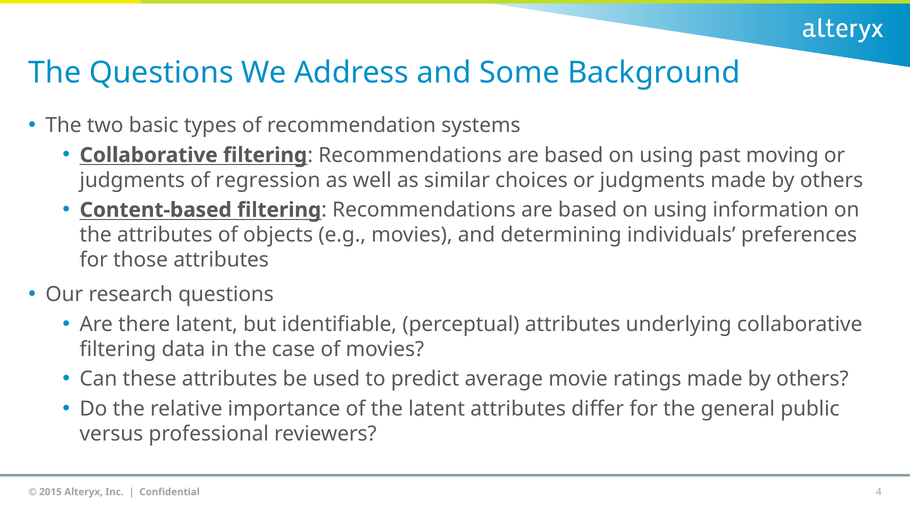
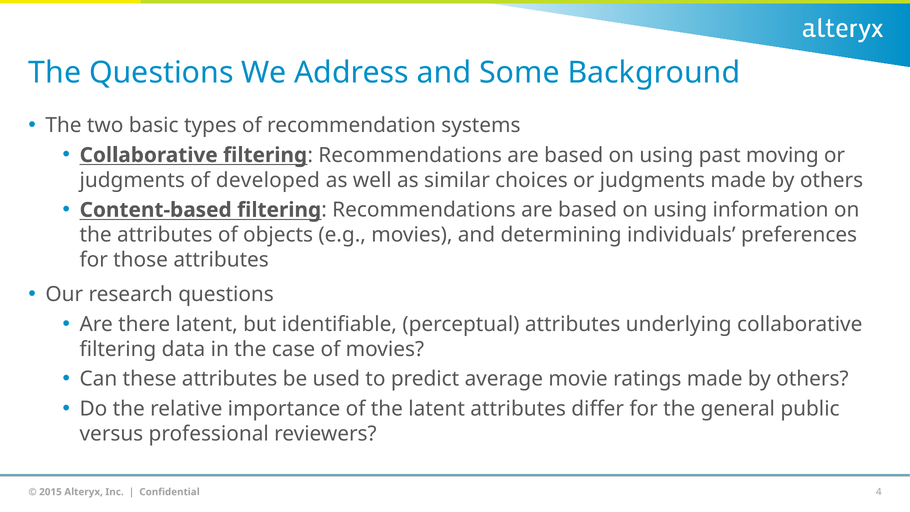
regression: regression -> developed (268, 180)
